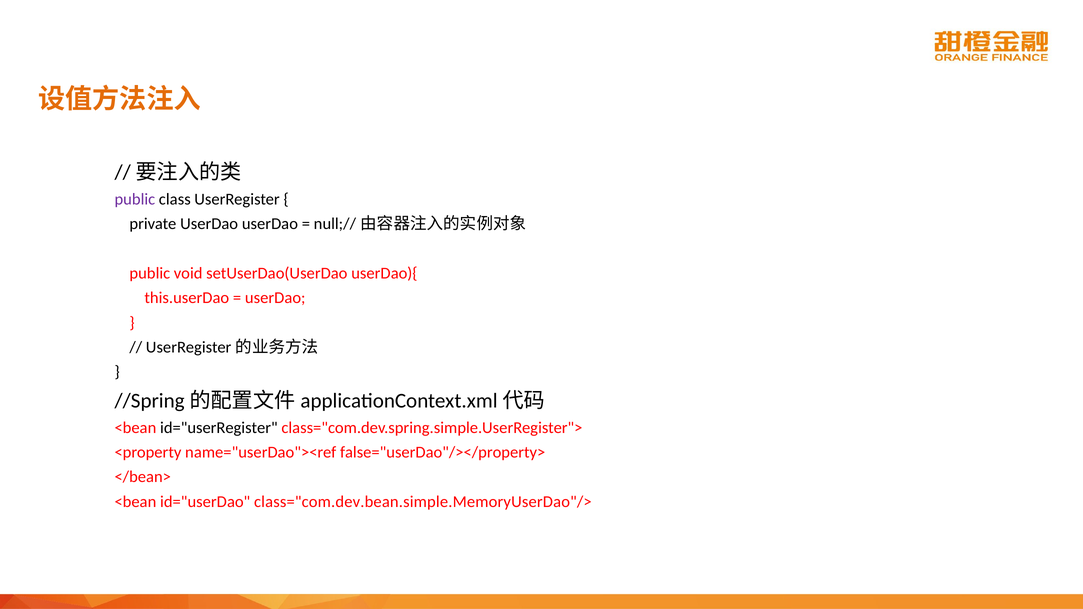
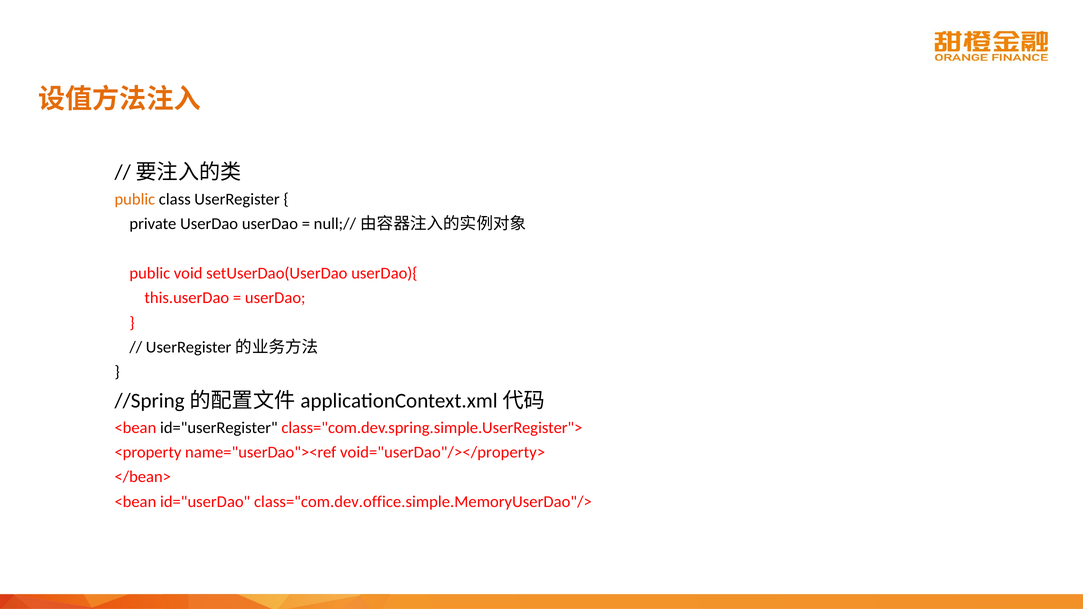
public colour: purple -> orange (135, 199)
false="userDao"/></property>: false="userDao"/></property> -> void="userDao"/></property> (443, 453)
class="com.dev.bean.simple.MemoryUserDao"/>: class="com.dev.bean.simple.MemoryUserDao"/> -> class="com.dev.office.simple.MemoryUserDao"/> (423, 502)
